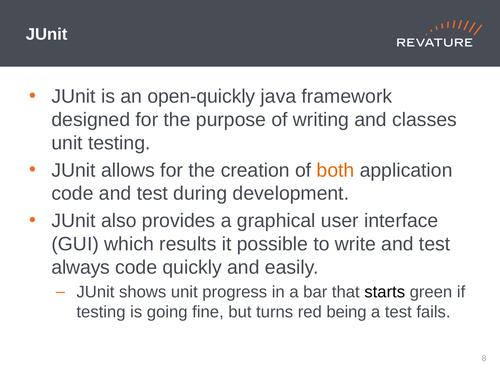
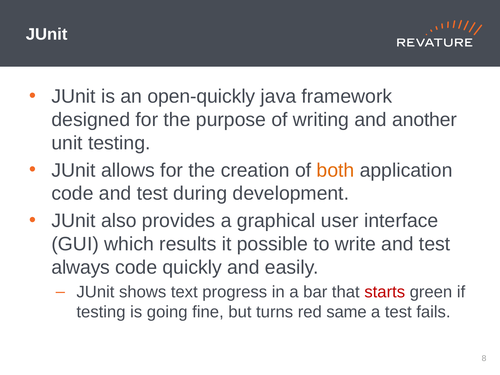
classes: classes -> another (425, 120)
shows unit: unit -> text (184, 292)
starts colour: black -> red (385, 292)
being: being -> same (346, 312)
